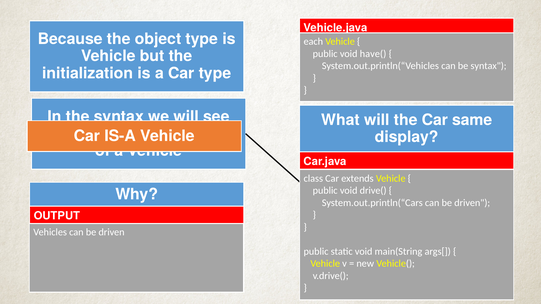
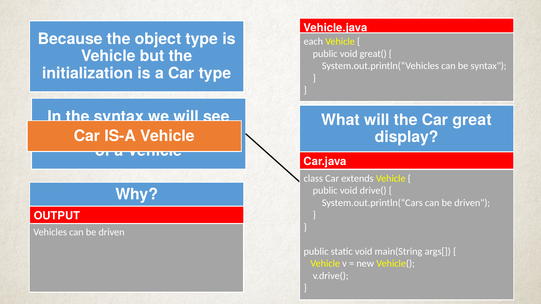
have(: have( -> great( (373, 54)
same: same -> great (472, 120)
